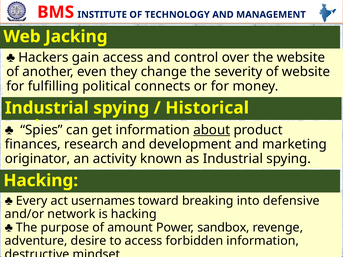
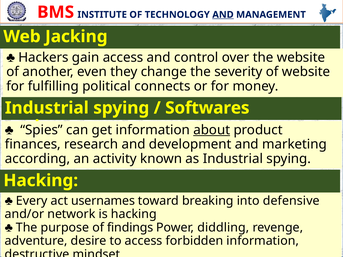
AND underline: none -> present (223, 15)
Historical: Historical -> Softwares (207, 108)
originator: originator -> according (38, 159)
amount: amount -> findings (130, 228)
sandbox: sandbox -> diddling (223, 228)
